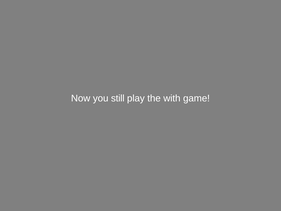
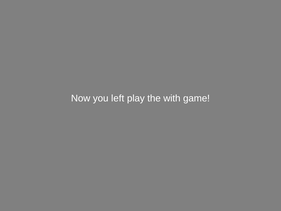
still: still -> left (118, 98)
